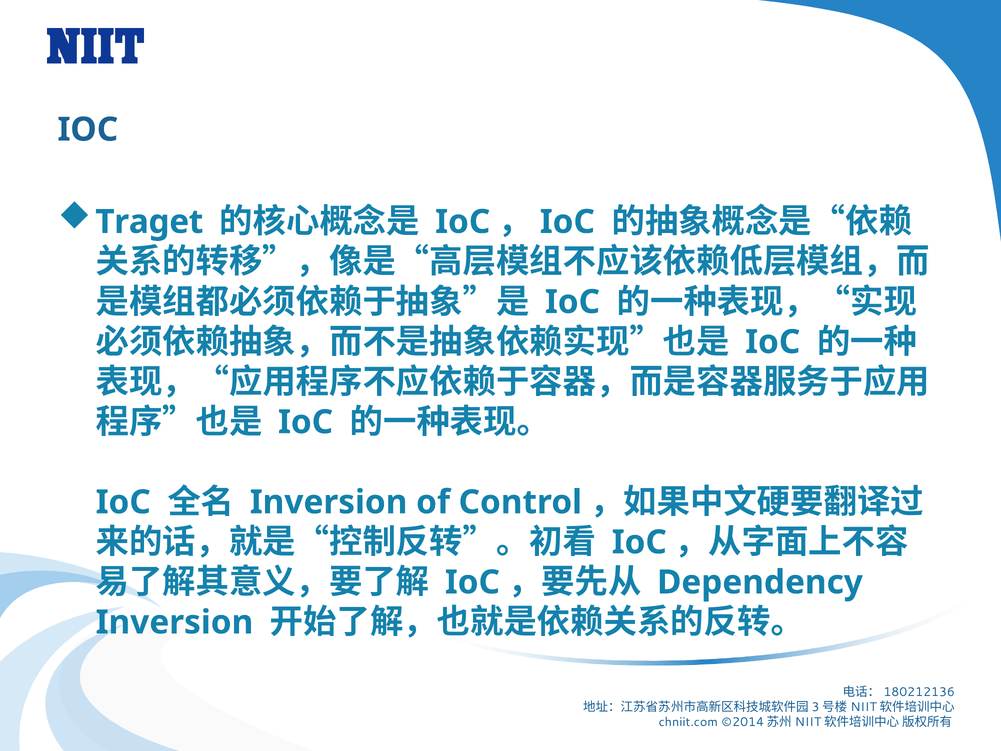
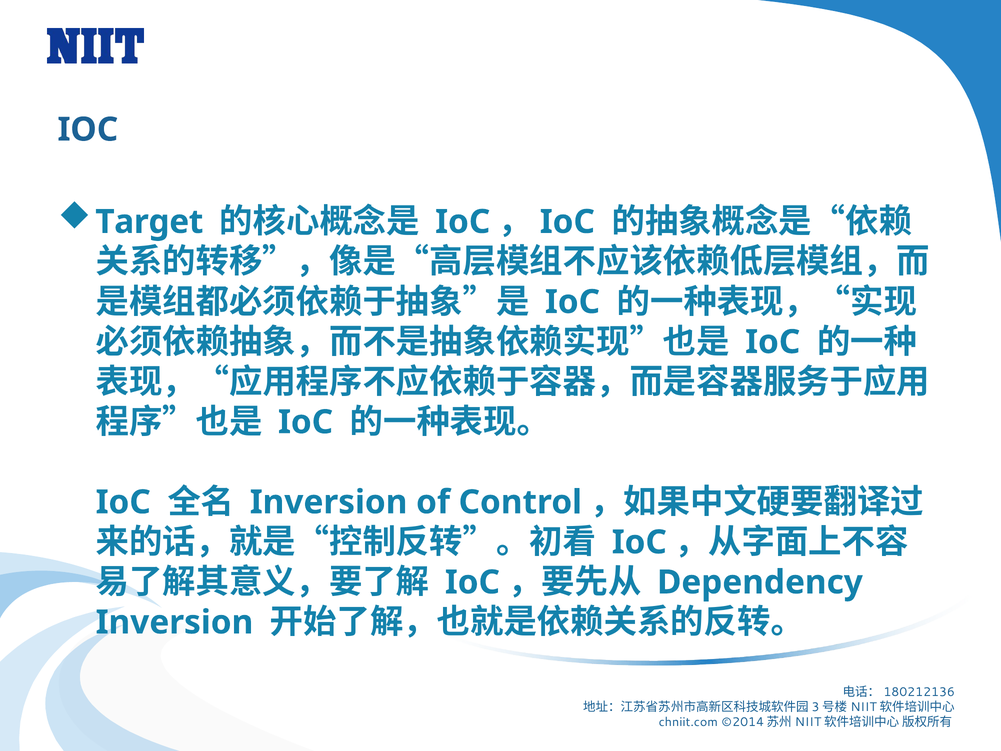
Traget: Traget -> Target (149, 222)
